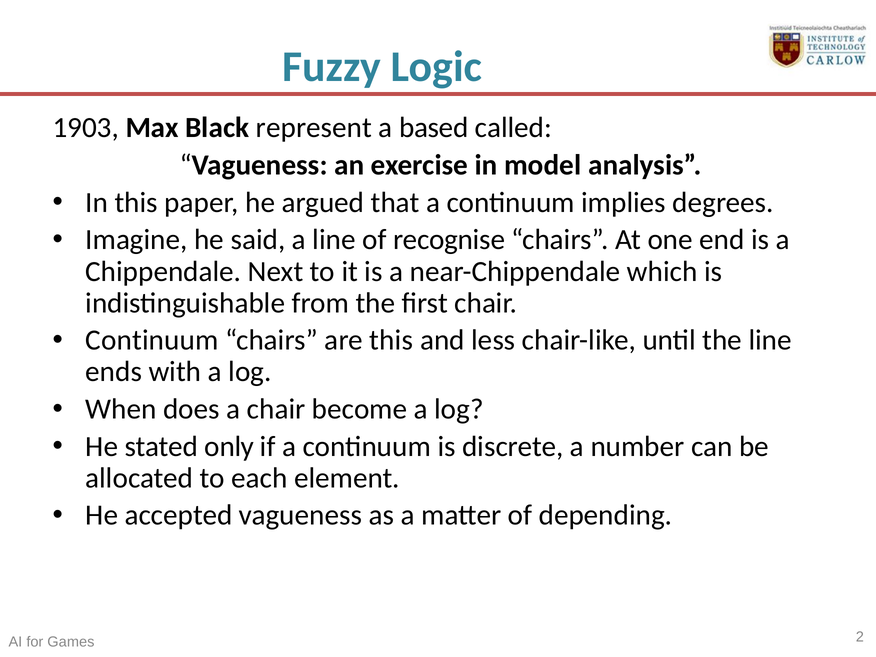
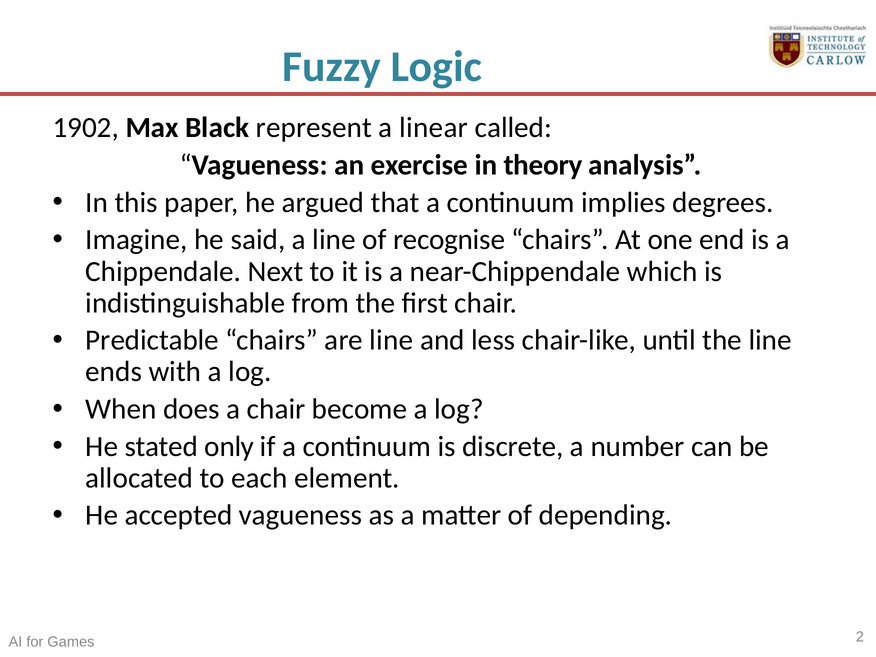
1903: 1903 -> 1902 (86, 128)
based: based -> linear (434, 128)
model: model -> theory (543, 165)
Continuum: Continuum -> Predictable (152, 340)
are this: this -> line (391, 340)
